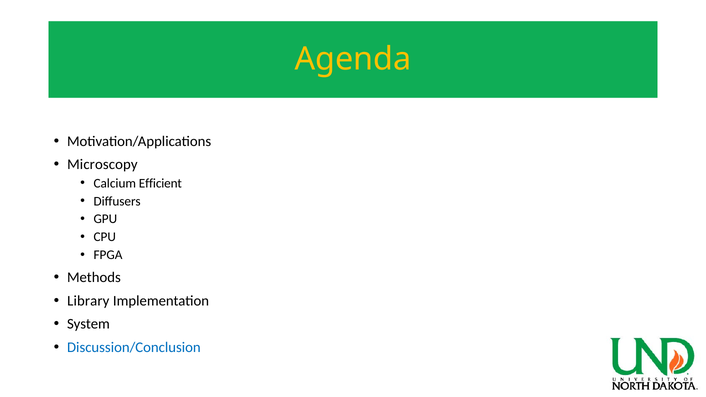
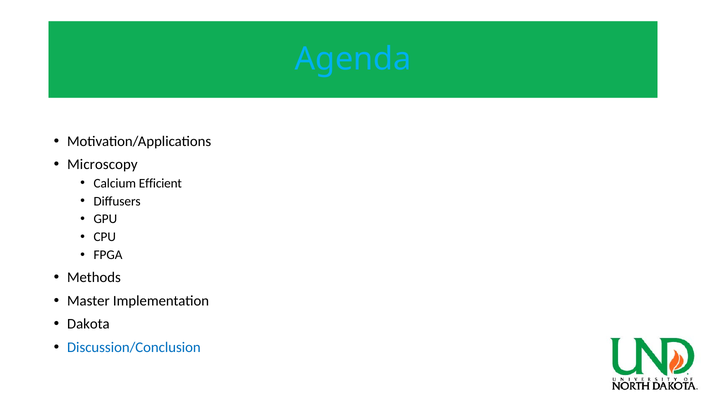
Agenda colour: yellow -> light blue (353, 59)
Library: Library -> Master (88, 301)
System: System -> Dakota (88, 324)
